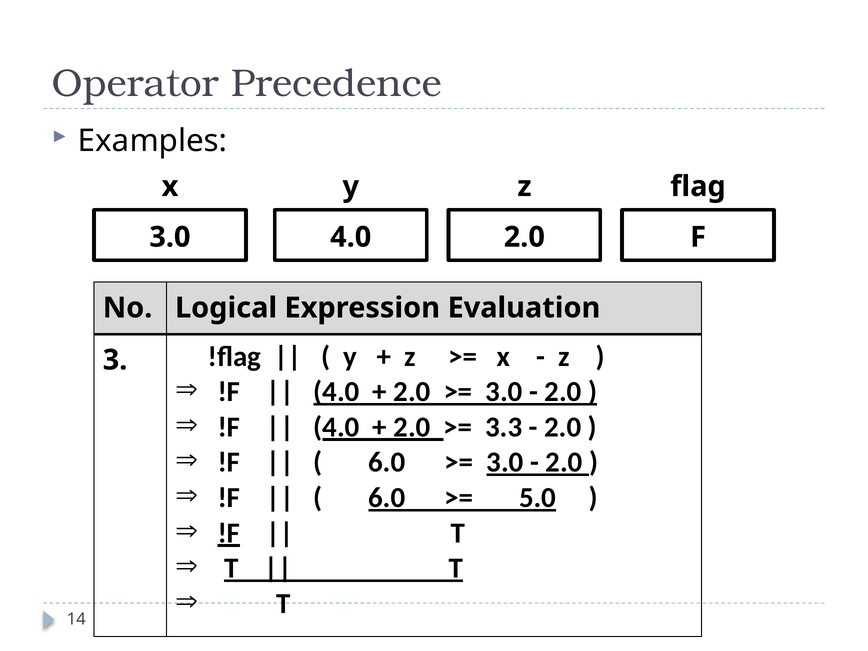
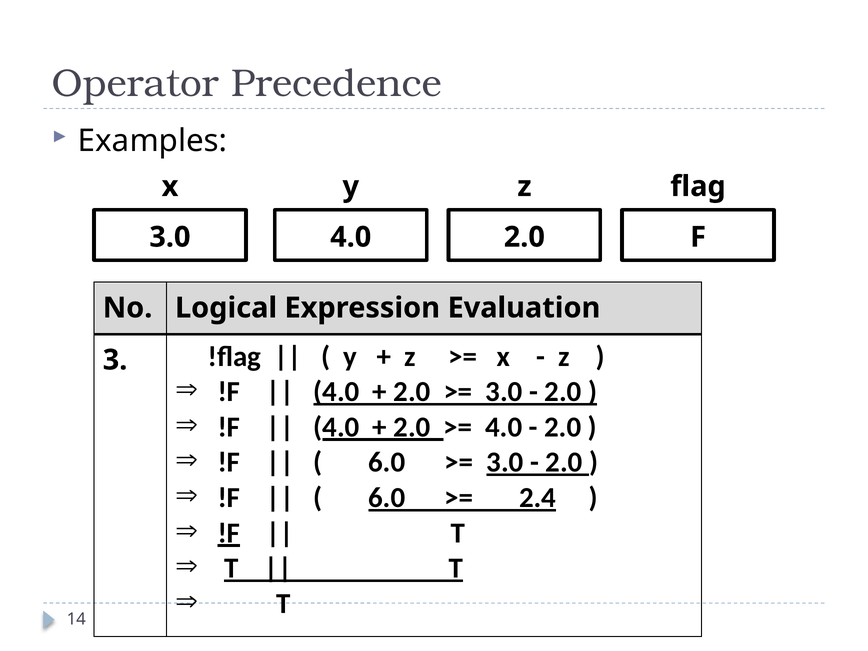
3.3: 3.3 -> 4.0 (504, 427)
5.0: 5.0 -> 2.4 (538, 498)
